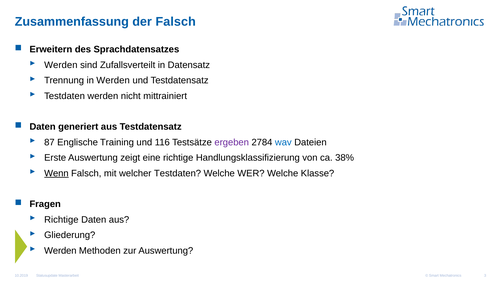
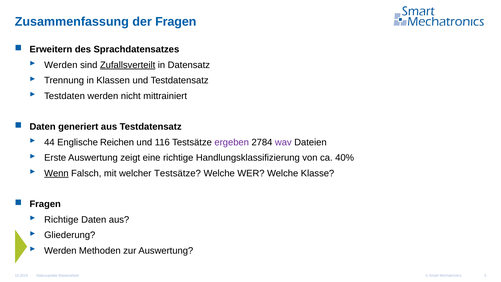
der Falsch: Falsch -> Fragen (176, 22)
Zufallsverteilt underline: none -> present (128, 65)
in Werden: Werden -> Klassen (113, 80)
87: 87 -> 44 (49, 142)
Training: Training -> Reichen (117, 142)
wav colour: blue -> purple (283, 142)
38%: 38% -> 40% (345, 158)
welcher Testdaten: Testdaten -> Testsätze (178, 173)
